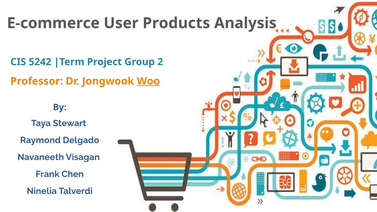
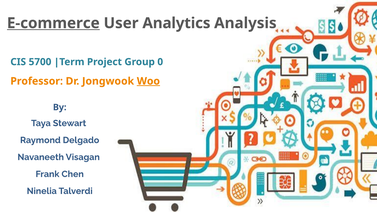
E-commerce underline: none -> present (53, 23)
Products: Products -> Analytics (176, 23)
5242: 5242 -> 5700 (40, 62)
2: 2 -> 0 (160, 62)
